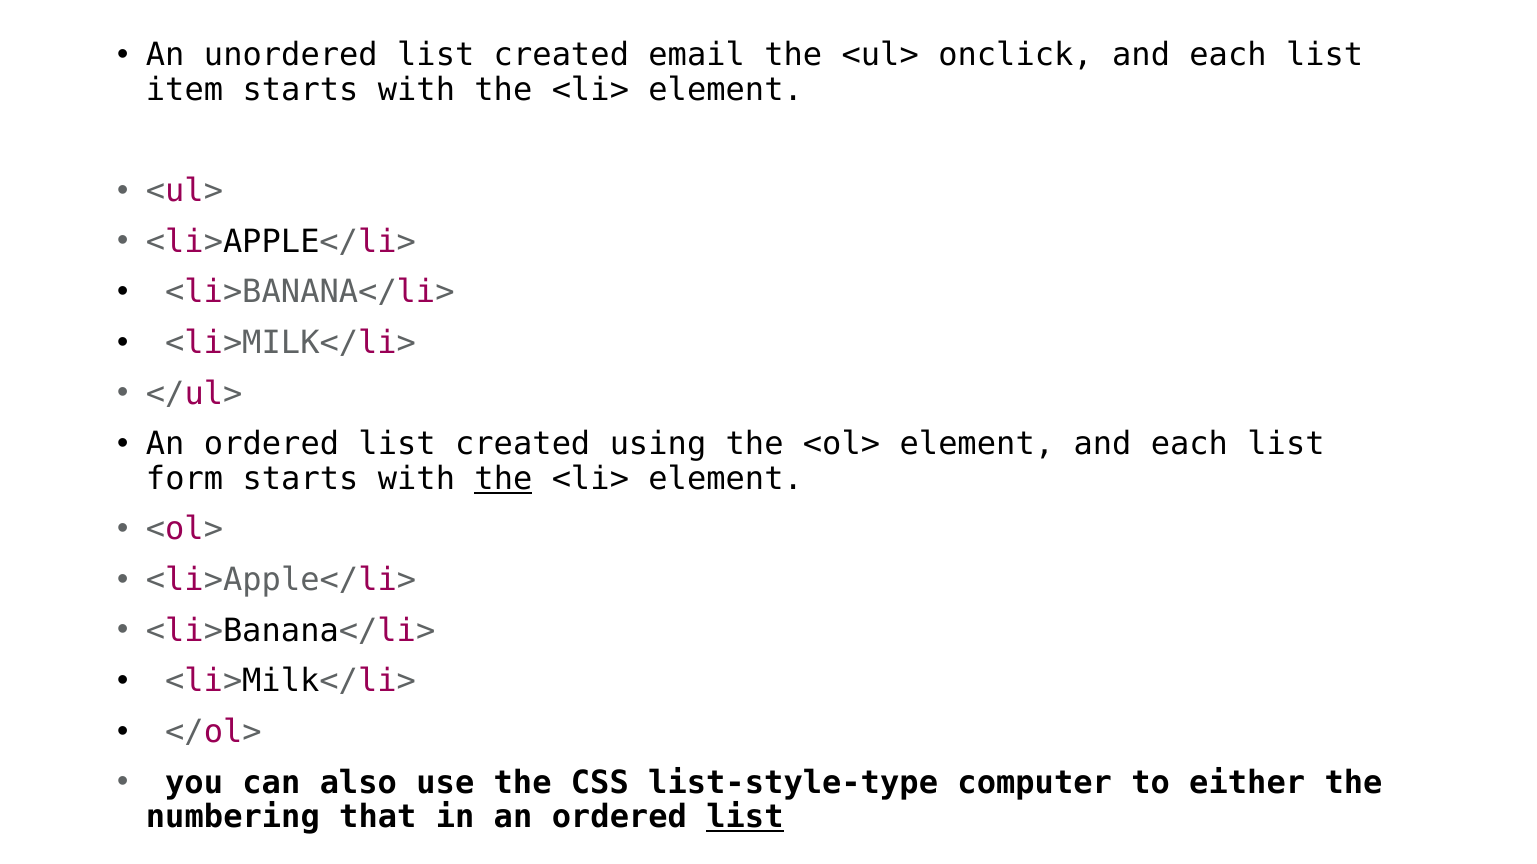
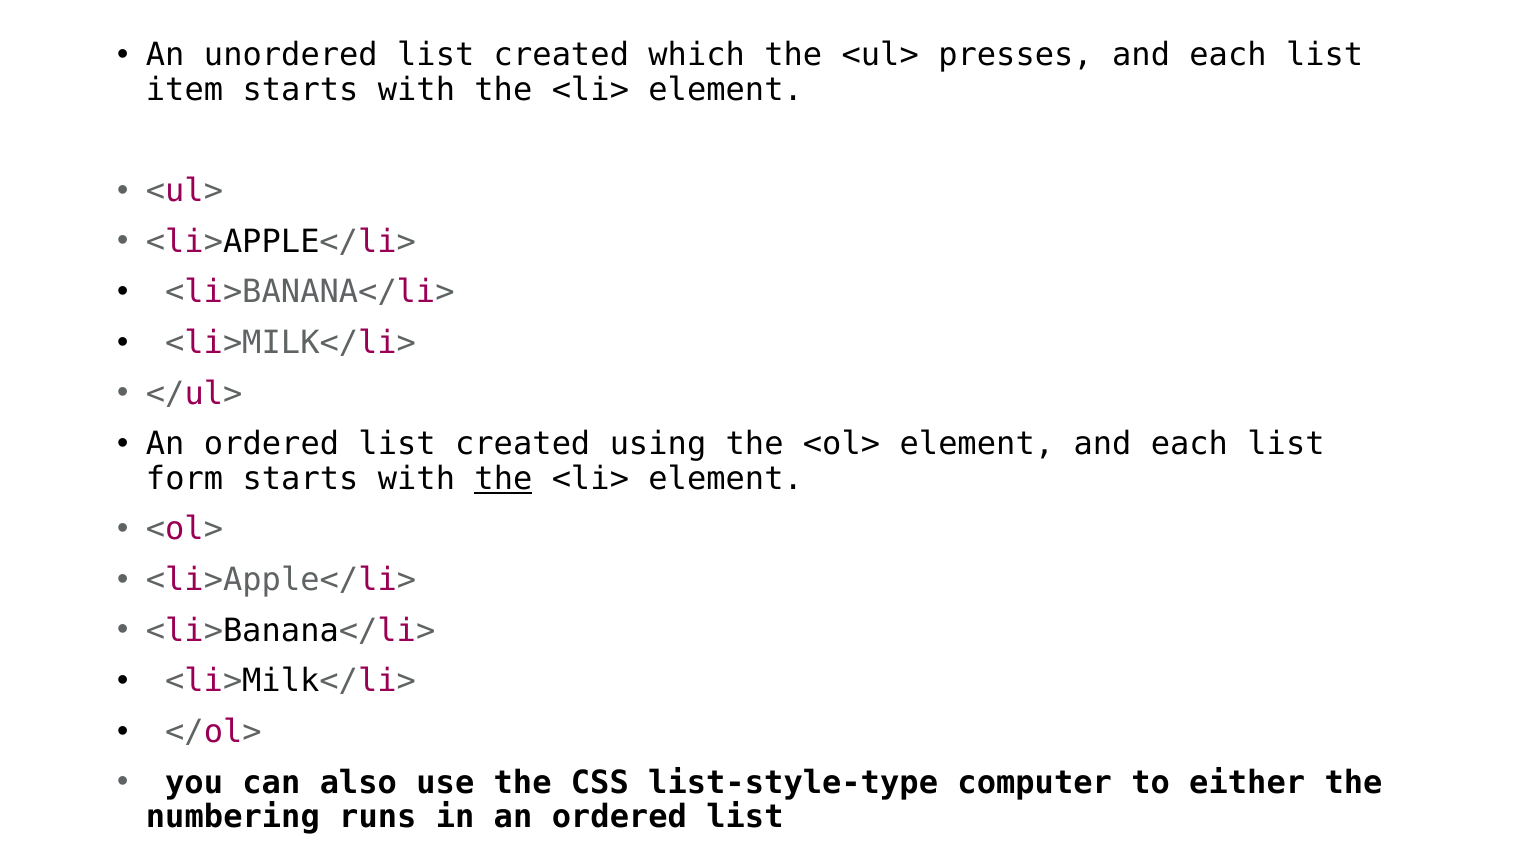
email: email -> which (697, 55)
onclick: onclick -> presses (1016, 55)
that: that -> runs (378, 818)
list underline: present -> none (745, 818)
